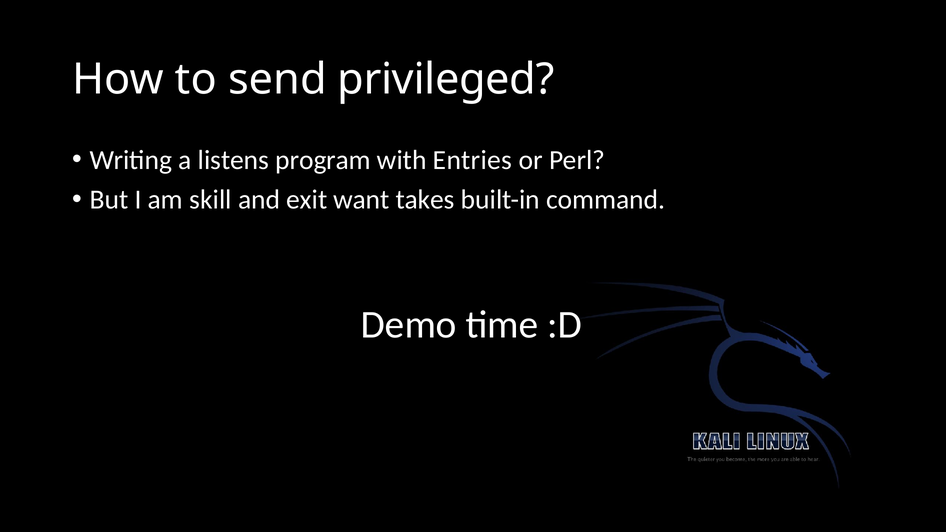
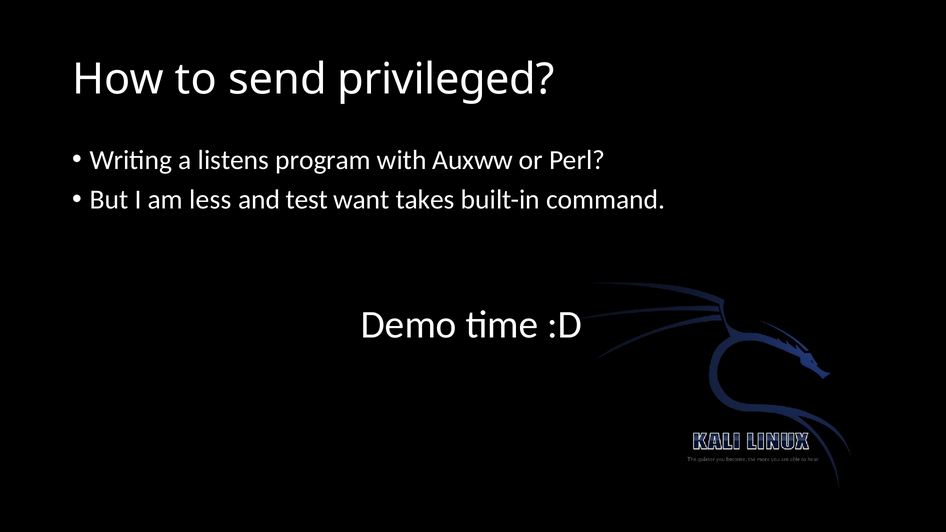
Entries: Entries -> Auxww (473, 160)
skill: skill -> less (210, 200)
exit: exit -> test (307, 200)
